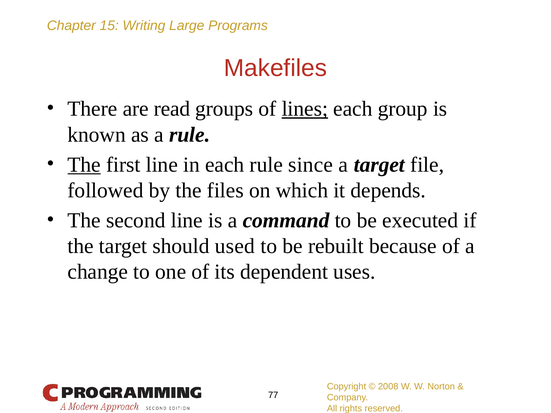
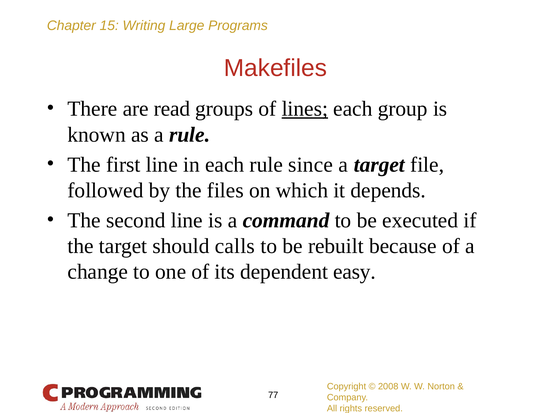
The underline: present -> none (84, 165)
used: used -> calls (235, 246)
uses: uses -> easy (354, 272)
